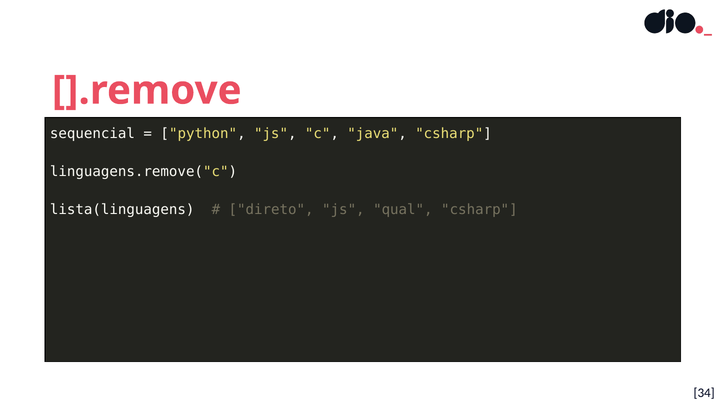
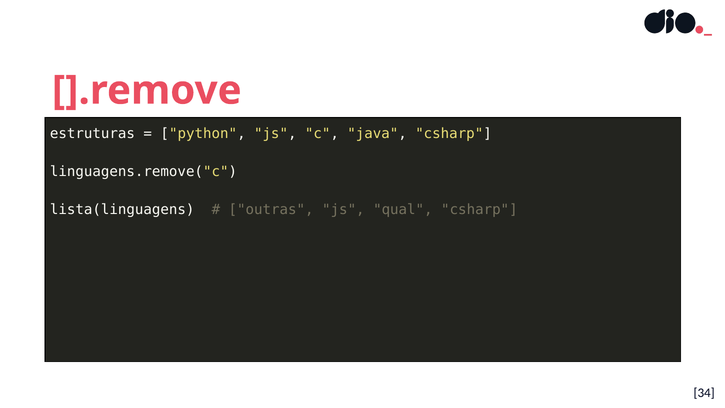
sequencial: sequencial -> estruturas (92, 133)
direto: direto -> outras (271, 210)
